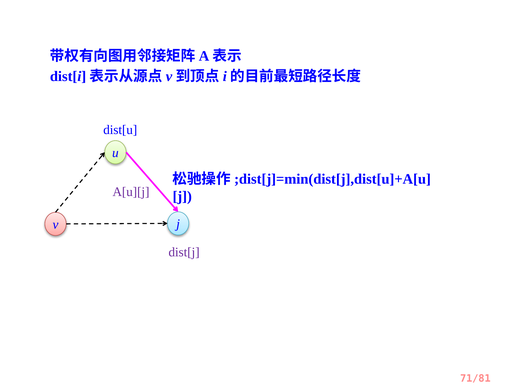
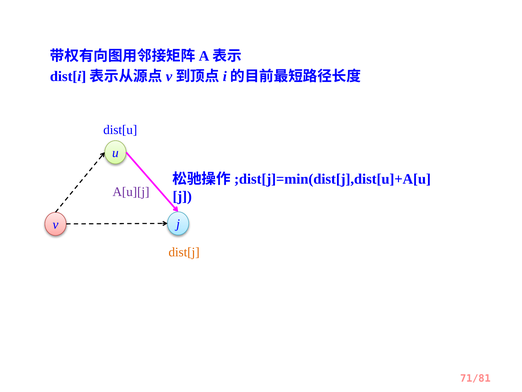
dist[j colour: purple -> orange (184, 252)
